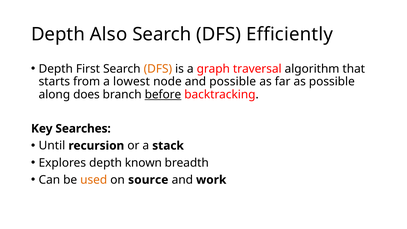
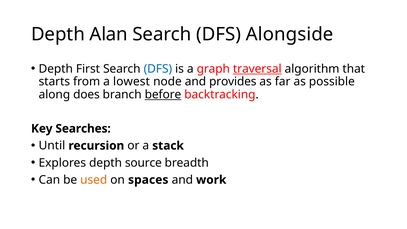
Also: Also -> Alan (109, 34)
Efficiently: Efficiently -> Alongside (290, 34)
DFS colour: orange -> blue (158, 69)
traversal underline: none -> present (257, 69)
and possible: possible -> provides (233, 82)
known: known -> source (143, 163)
source: source -> spaces (148, 180)
